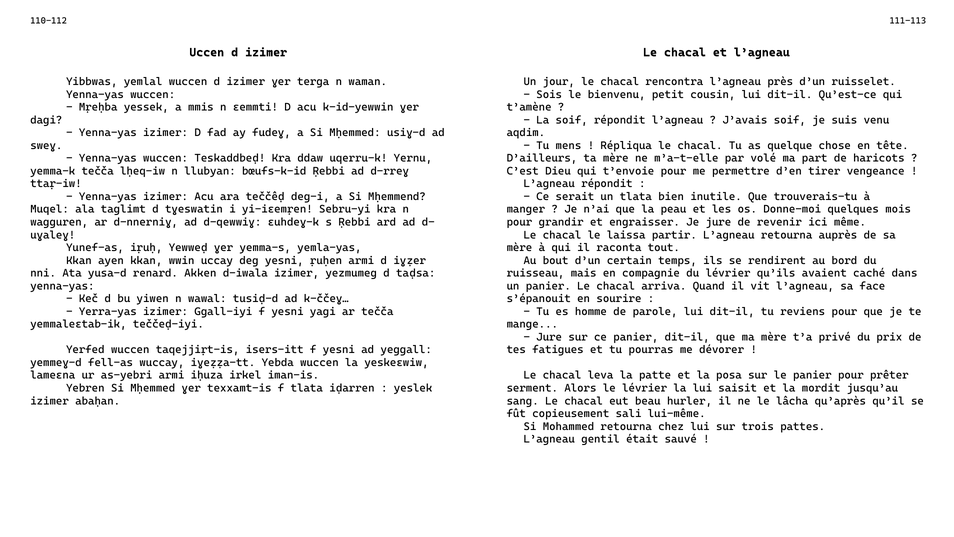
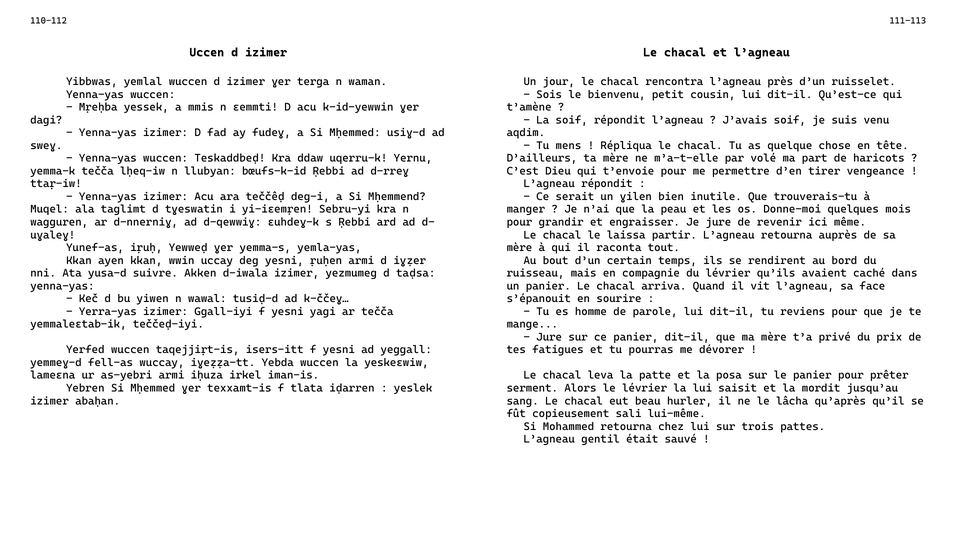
un tlata: tlata -> ɣilen (636, 196)
renard: renard -> suivre (155, 273)
